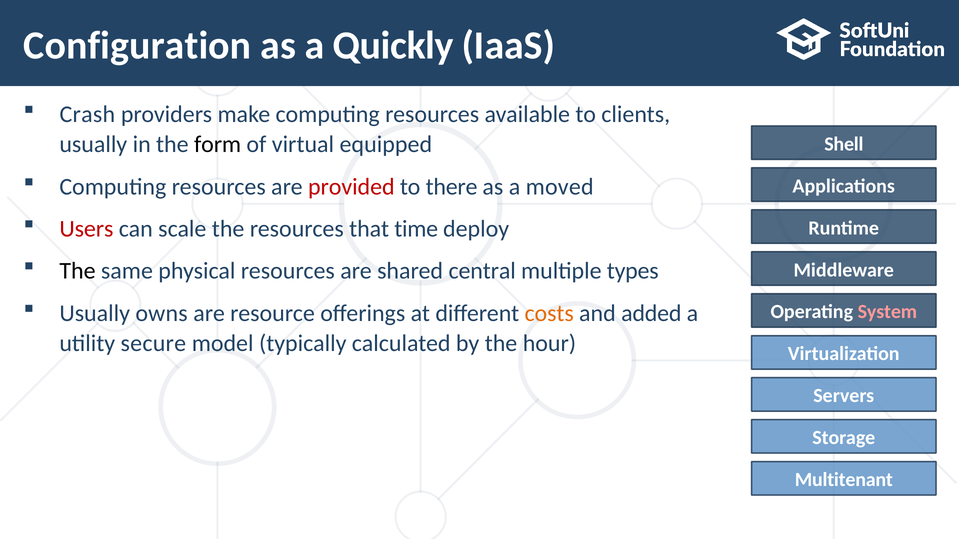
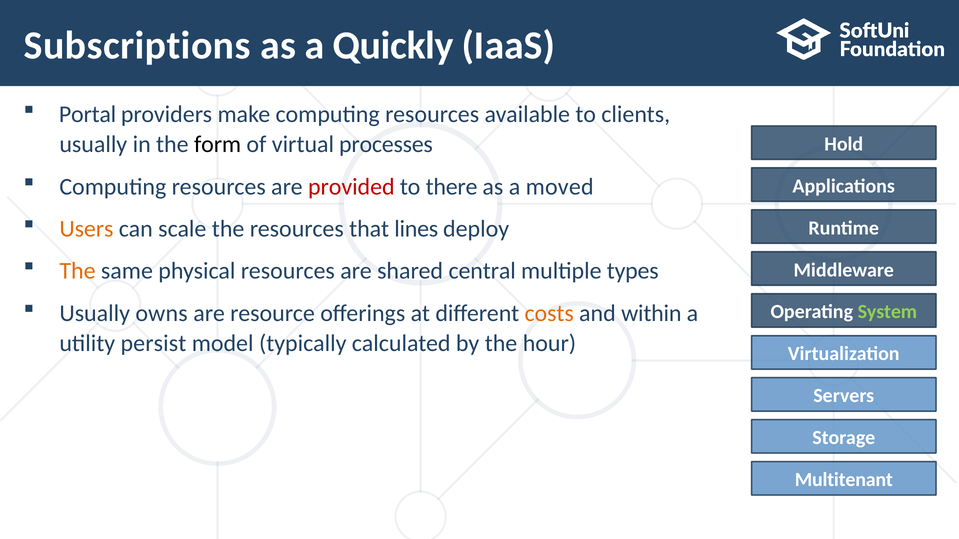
Configuration: Configuration -> Subscriptions (137, 45)
Crash: Crash -> Portal (88, 114)
equipped: equipped -> processes (386, 145)
Shell: Shell -> Hold (844, 144)
Users colour: red -> orange (86, 229)
time: time -> lines (416, 229)
The colour: black -> orange (77, 271)
added: added -> within (651, 313)
System colour: pink -> light green (887, 312)
secure: secure -> persist (153, 344)
